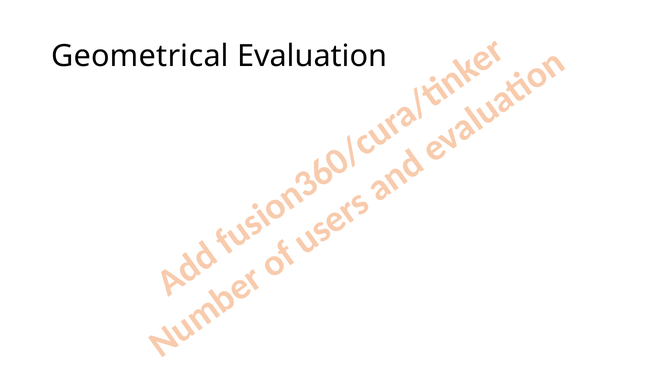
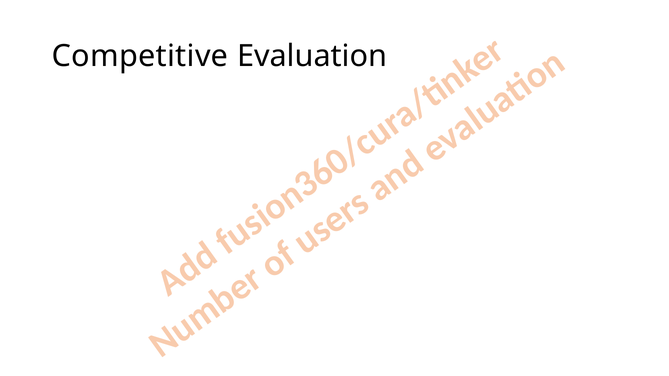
Geometrical: Geometrical -> Competitive (140, 56)
